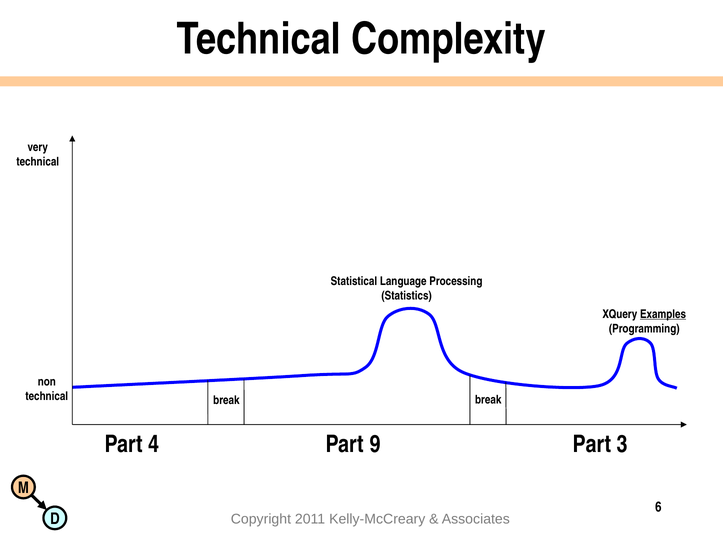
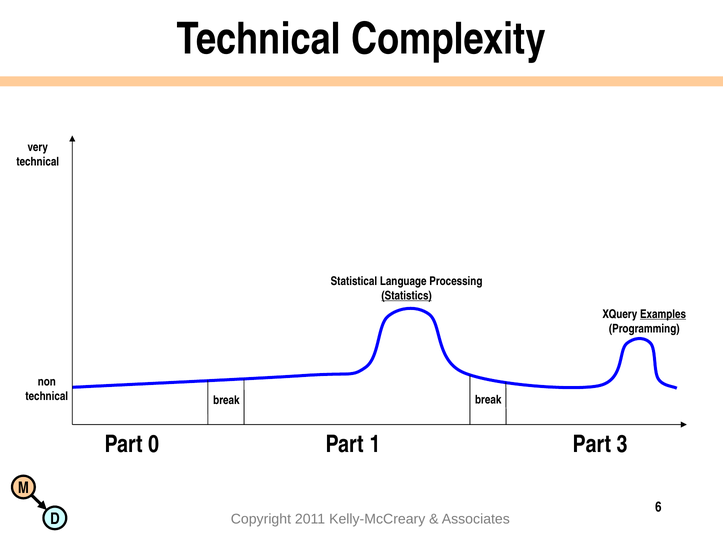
Statistics underline: none -> present (407, 296)
4: 4 -> 0 (154, 444)
9: 9 -> 1 (375, 444)
